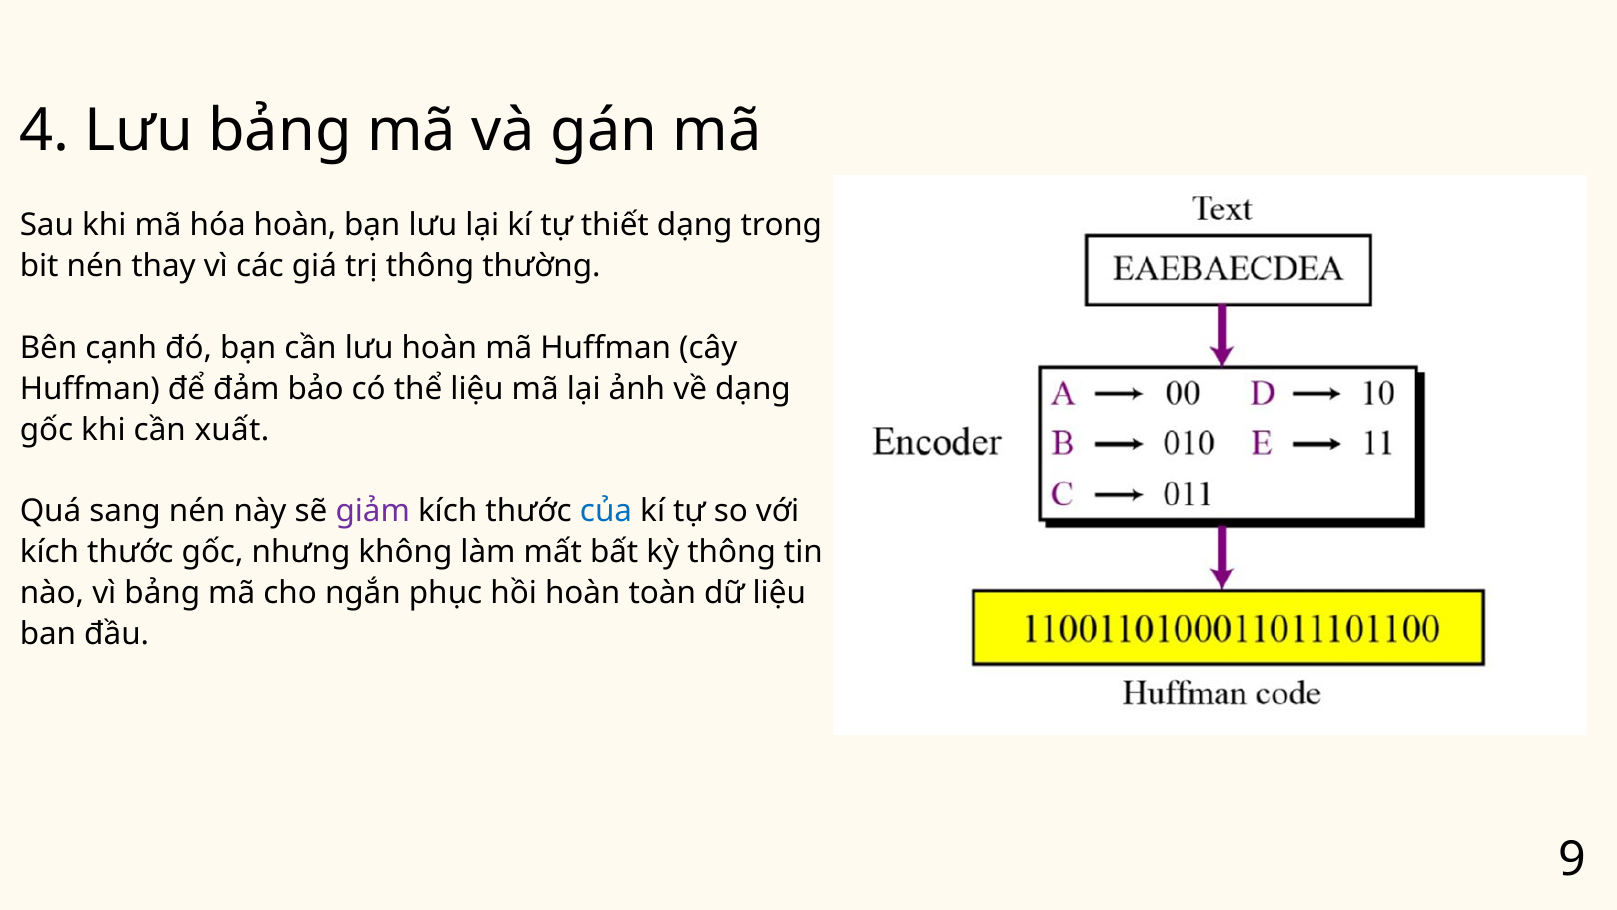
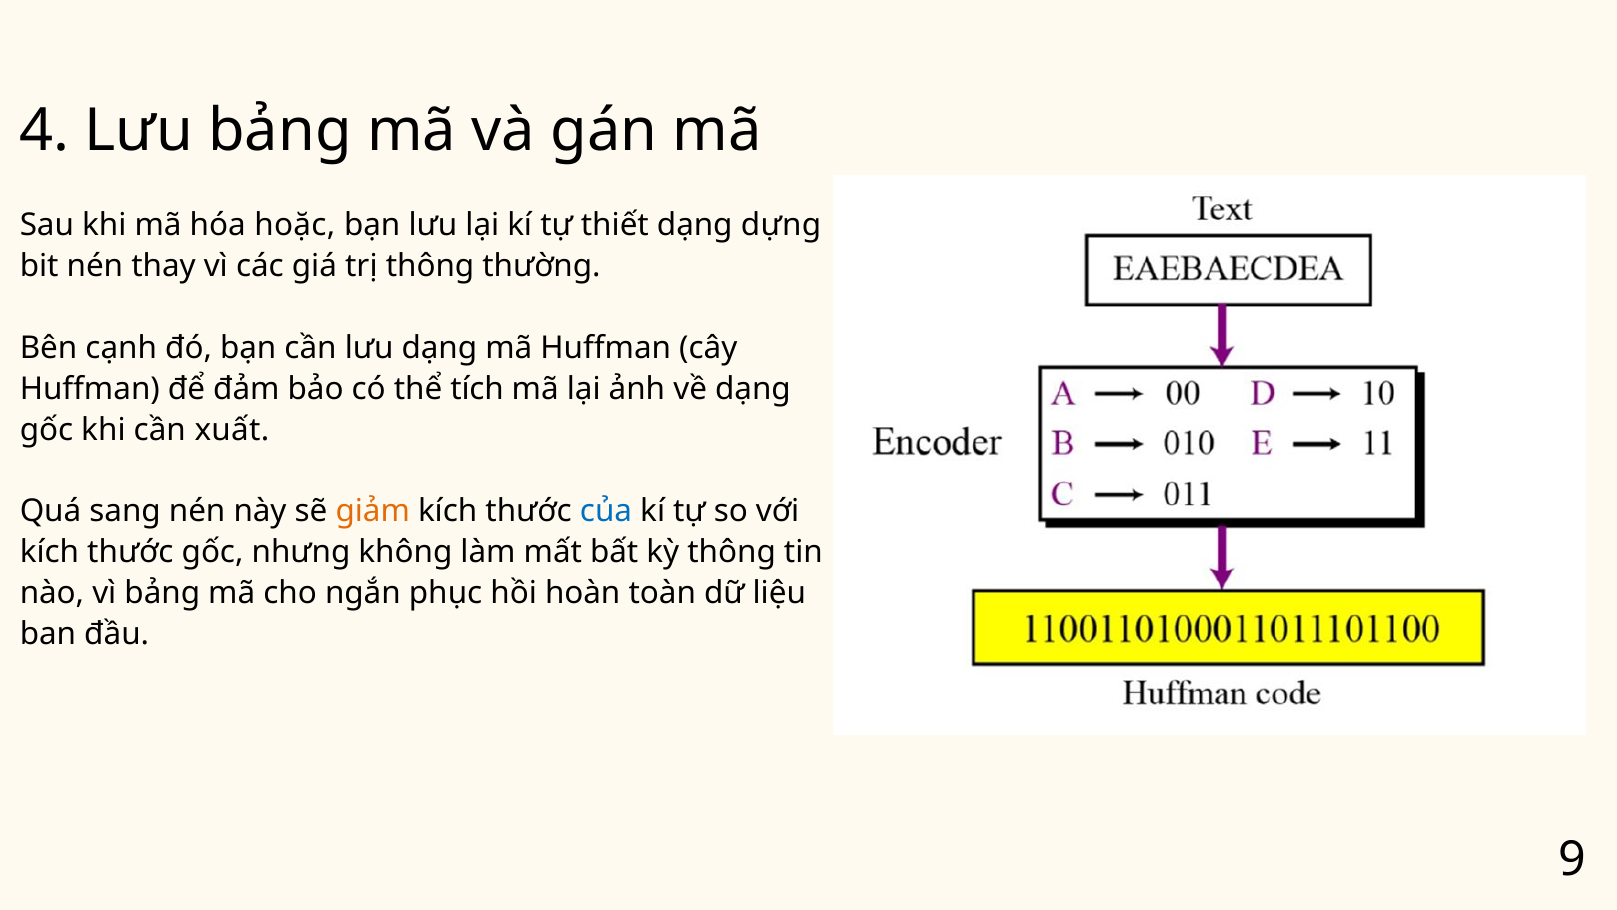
hóa hoàn: hoàn -> hoặc (295, 225)
trong: trong -> dựng (781, 225)
lưu hoàn: hoàn -> dạng (439, 348)
thể liệu: liệu -> tích (477, 389)
giảm colour: purple -> orange (373, 511)
